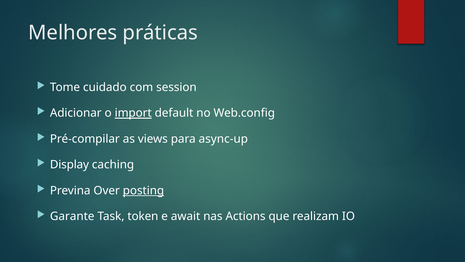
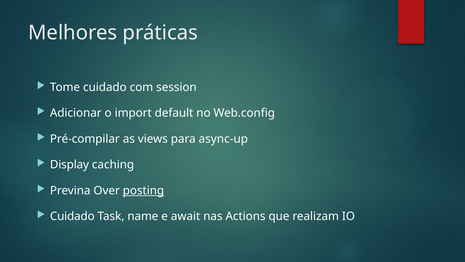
import underline: present -> none (133, 113)
Garante: Garante -> Cuidado (72, 216)
token: token -> name (143, 216)
